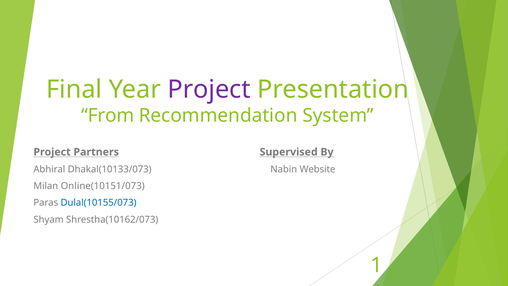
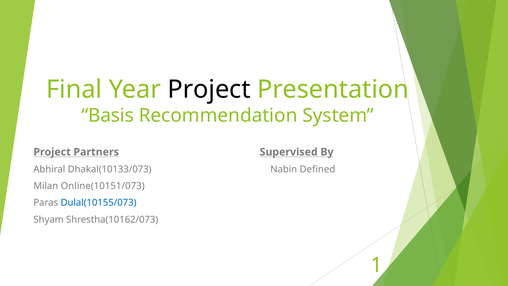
Project colour: purple -> black (209, 89)
From: From -> Basis (108, 115)
Website: Website -> Defined (317, 169)
